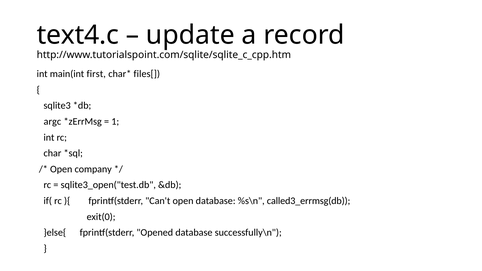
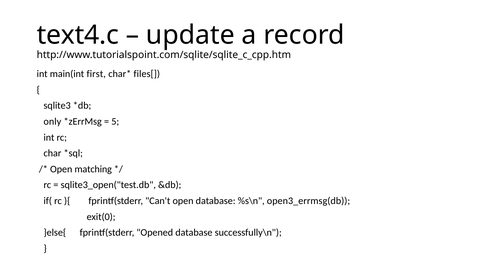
argc: argc -> only (52, 122)
1: 1 -> 5 (115, 122)
company: company -> matching (93, 169)
called3_errmsg(db: called3_errmsg(db -> open3_errmsg(db (309, 201)
